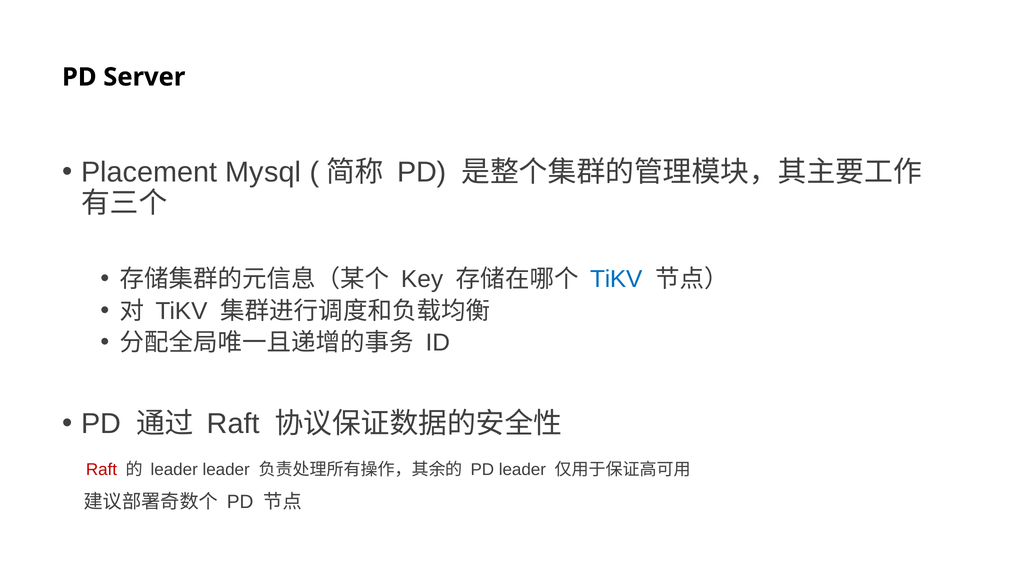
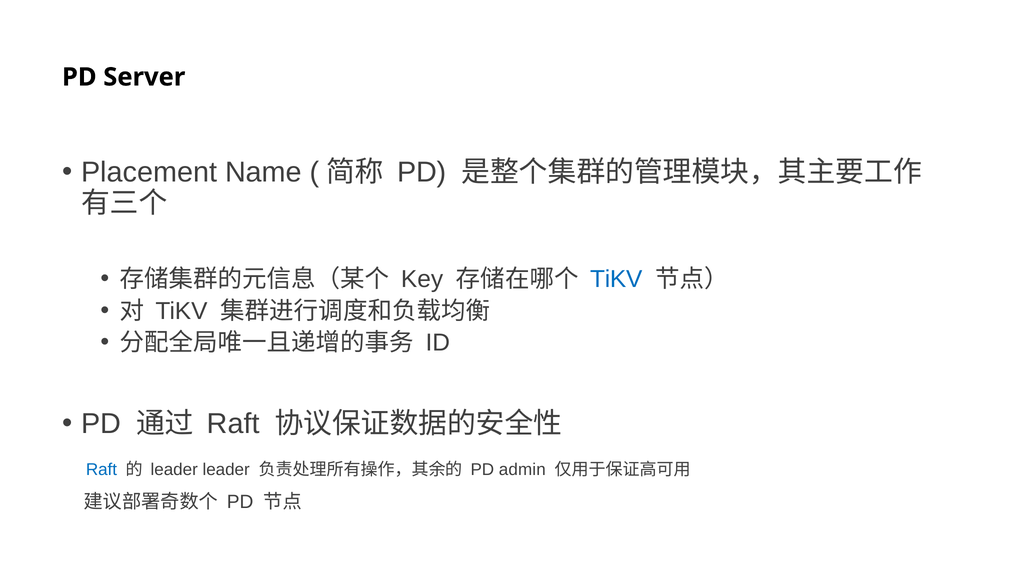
Mysql: Mysql -> Name (263, 172)
Raft colour: red -> blue (101, 470)
PD leader: leader -> admin (522, 470)
